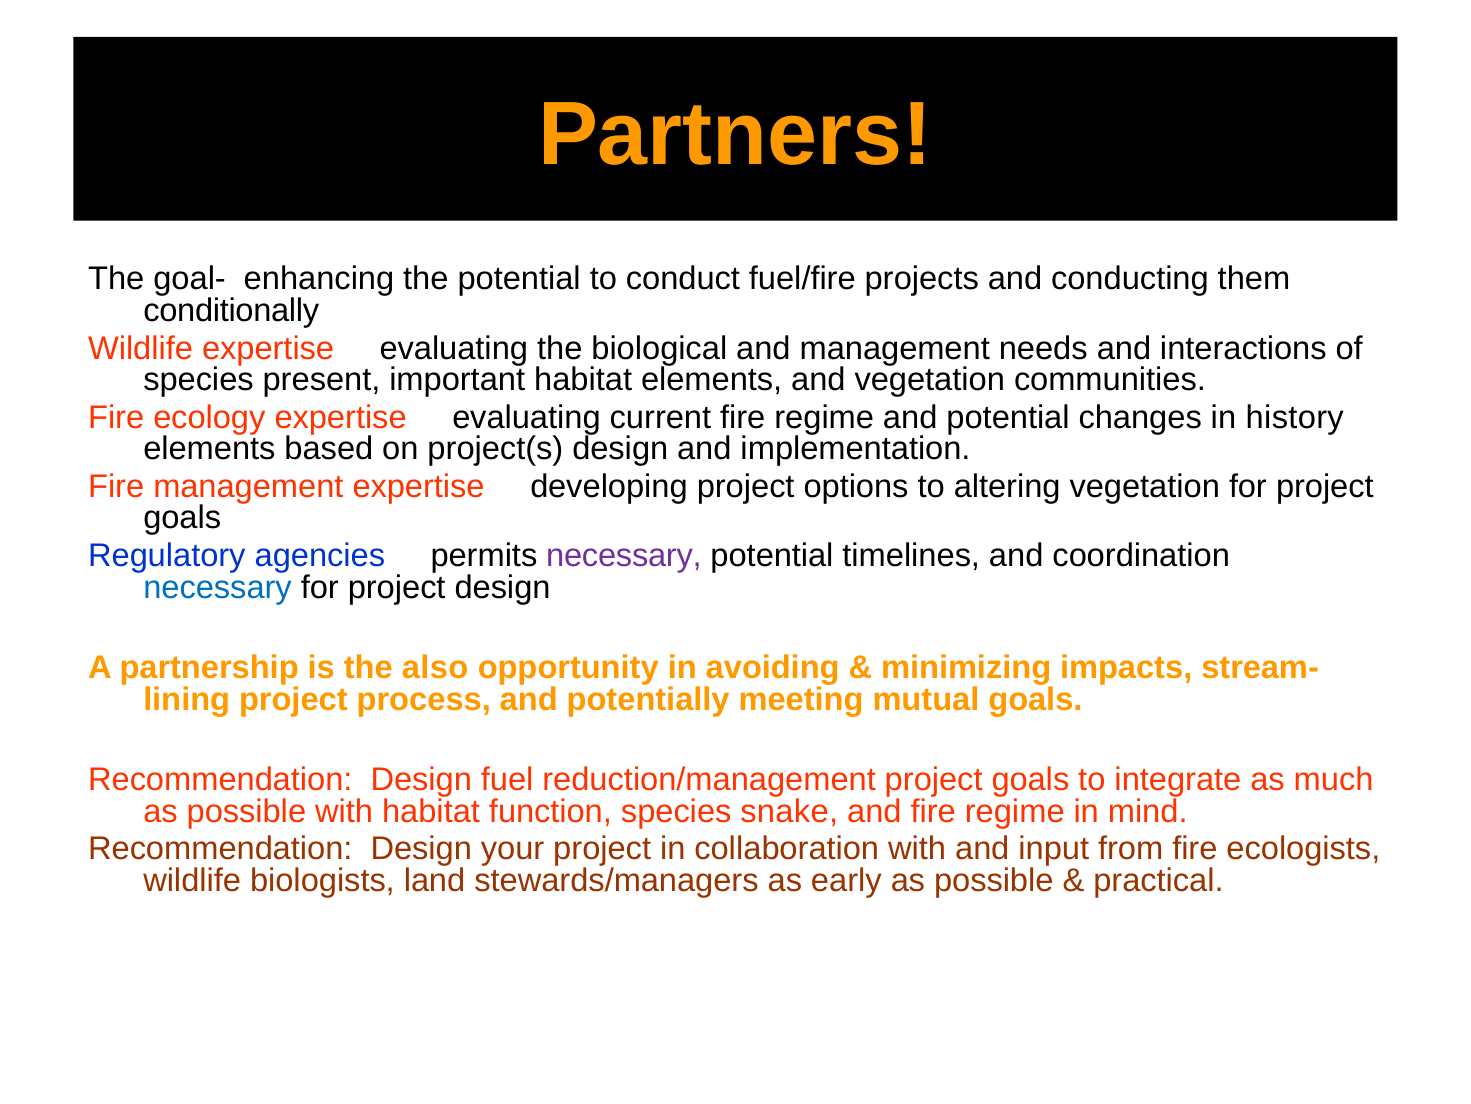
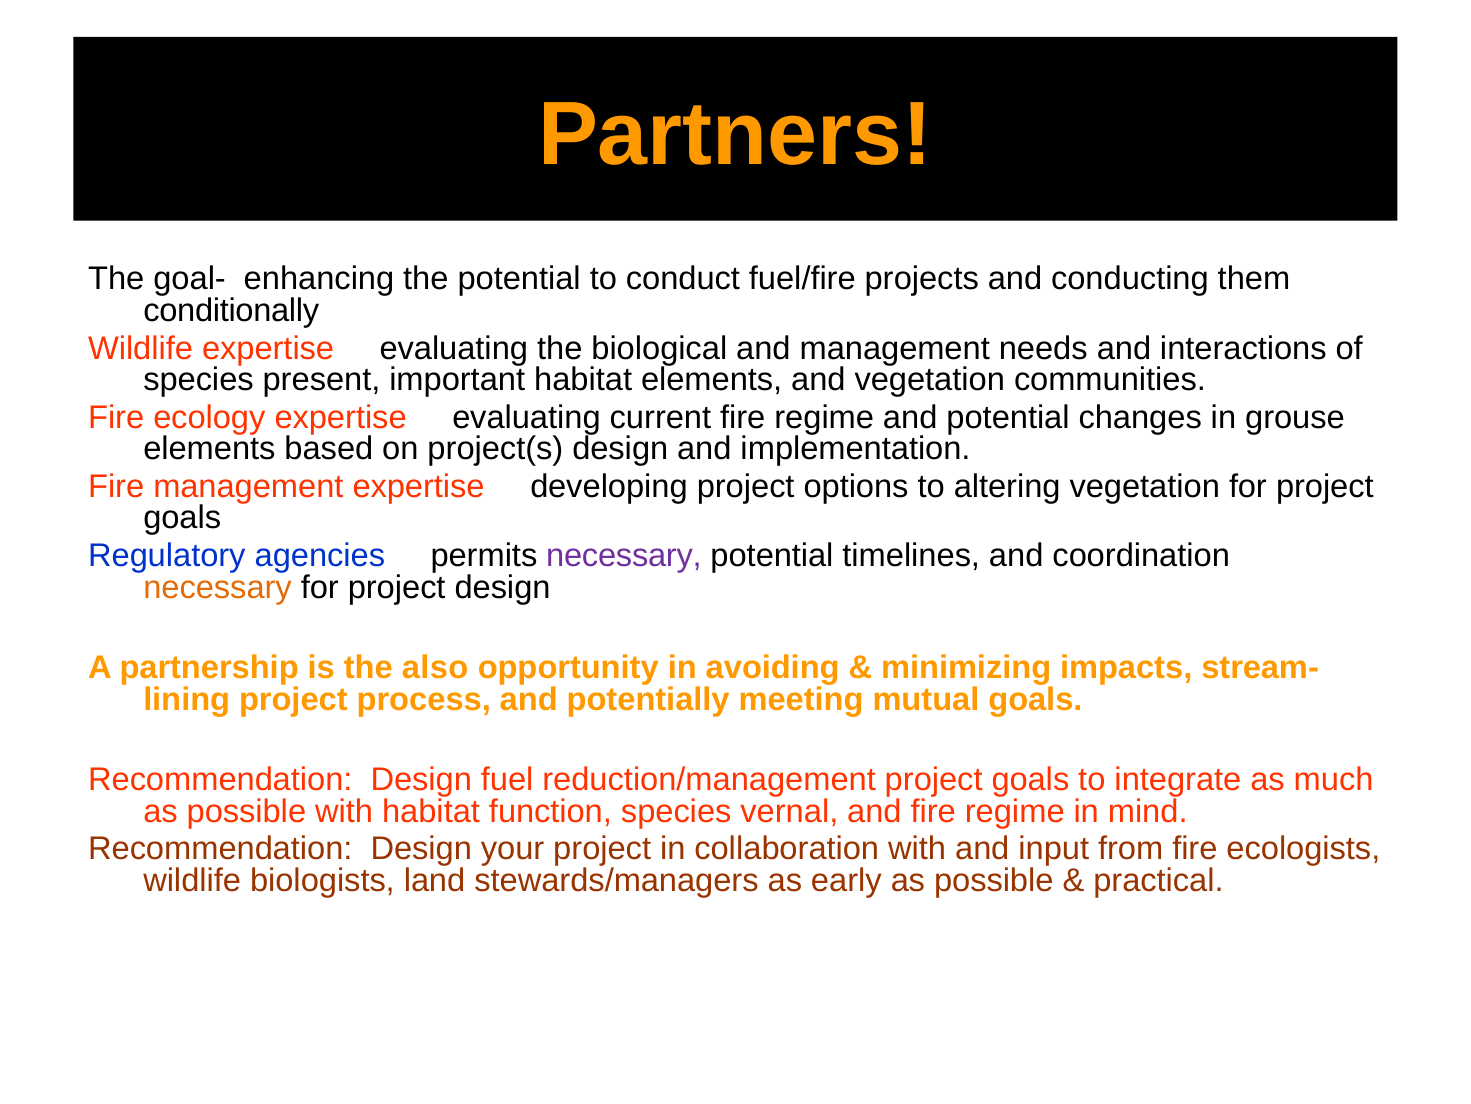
history: history -> grouse (1295, 417)
necessary colour: blue -> orange (218, 587)
snake: snake -> vernal (789, 811)
